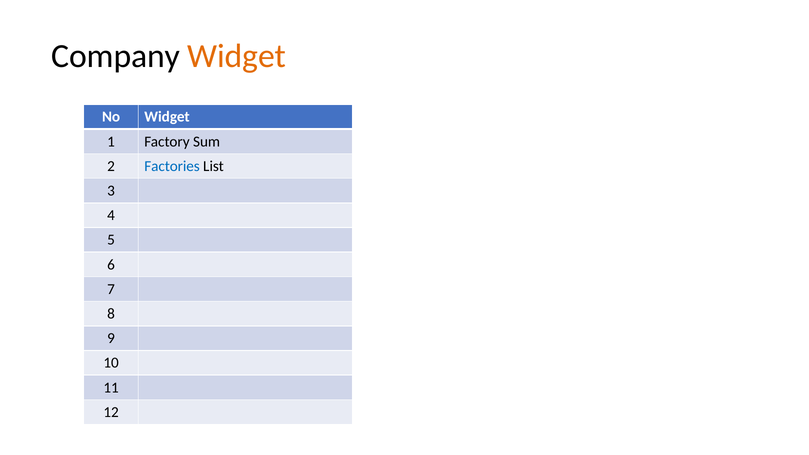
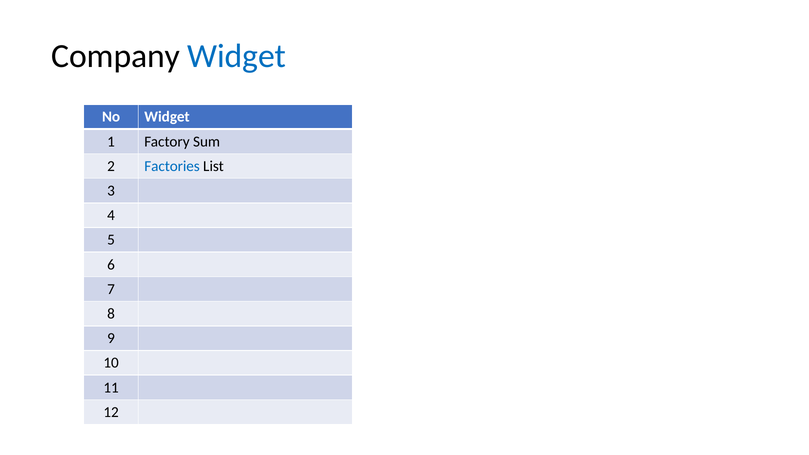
Widget colour: orange -> blue (237, 56)
